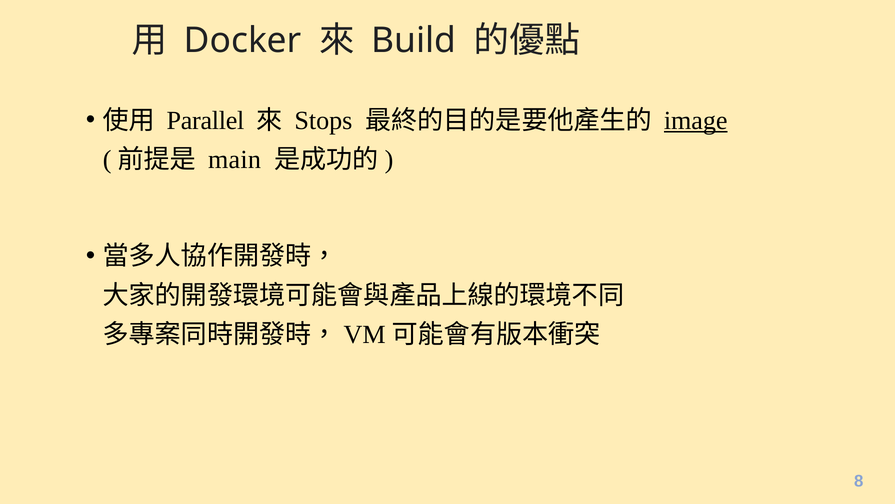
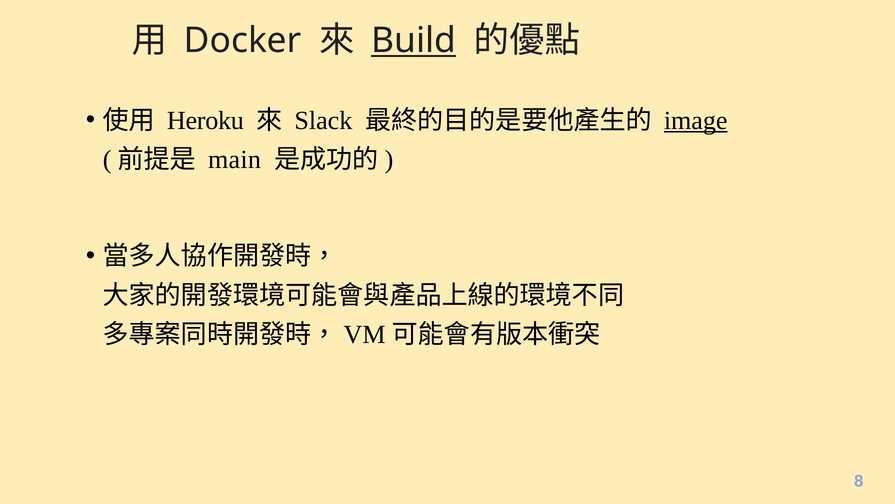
Build underline: none -> present (414, 41)
Parallel: Parallel -> Heroku (205, 120)
Stops: Stops -> Slack (323, 120)
